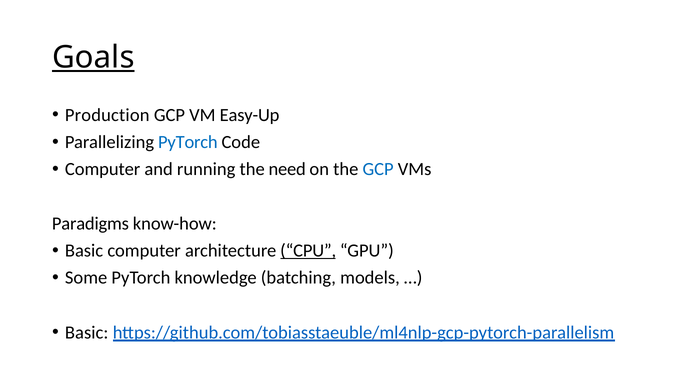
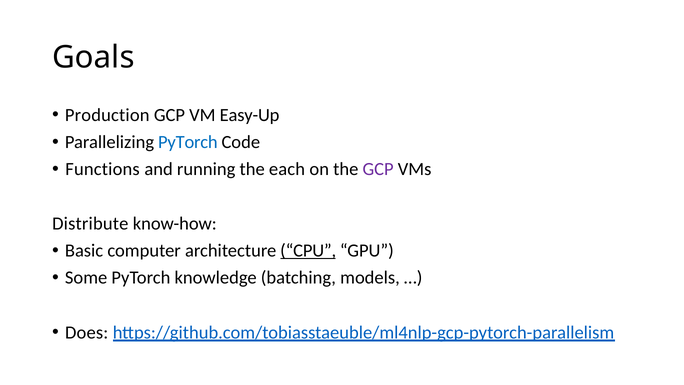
Goals underline: present -> none (93, 57)
Computer: Computer -> Functions (103, 169)
need: need -> each (287, 169)
GCP colour: blue -> purple (378, 169)
Paradigms: Paradigms -> Distribute (90, 223)
Basic: Basic -> Does (87, 332)
